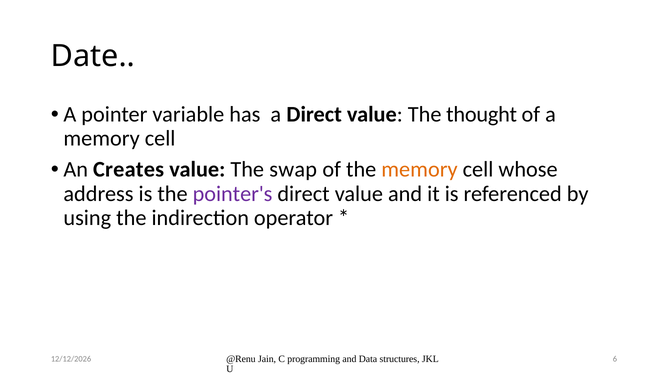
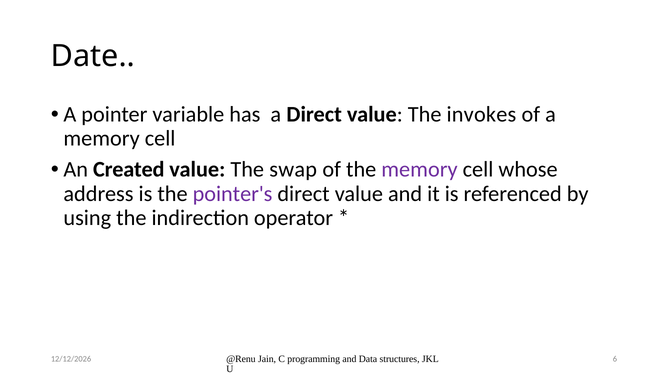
thought: thought -> invokes (481, 114)
Creates: Creates -> Created (129, 170)
memory colour: orange -> purple (419, 170)
